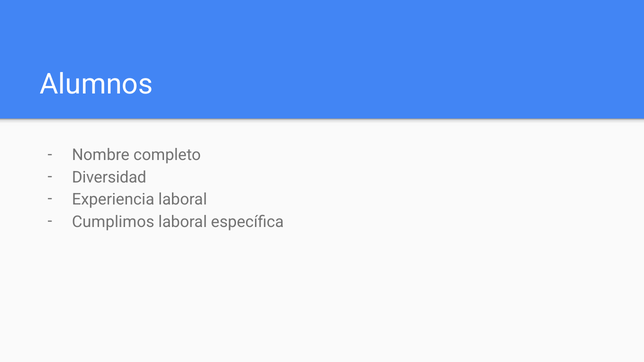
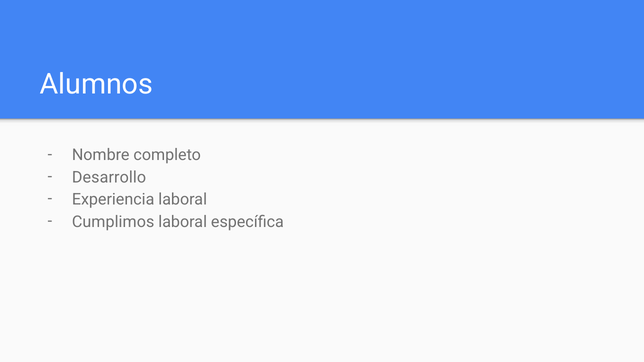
Diversidad: Diversidad -> Desarrollo (109, 177)
